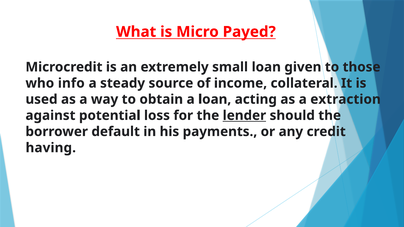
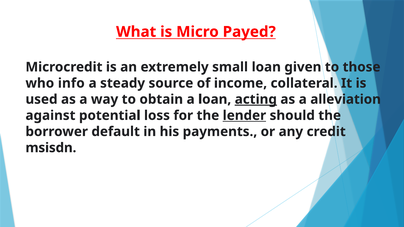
acting underline: none -> present (256, 99)
extraction: extraction -> alleviation (346, 99)
having: having -> msisdn (51, 148)
